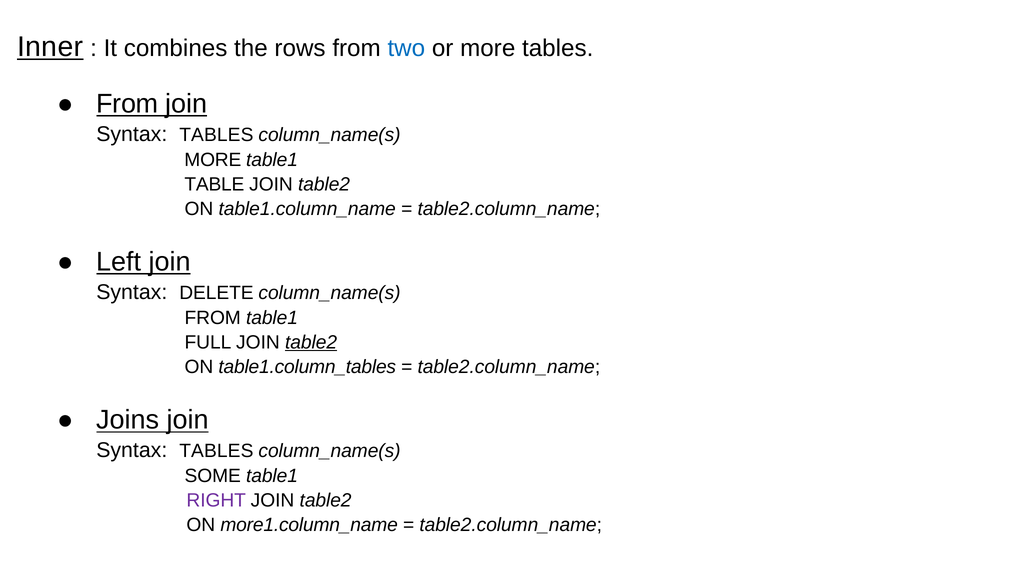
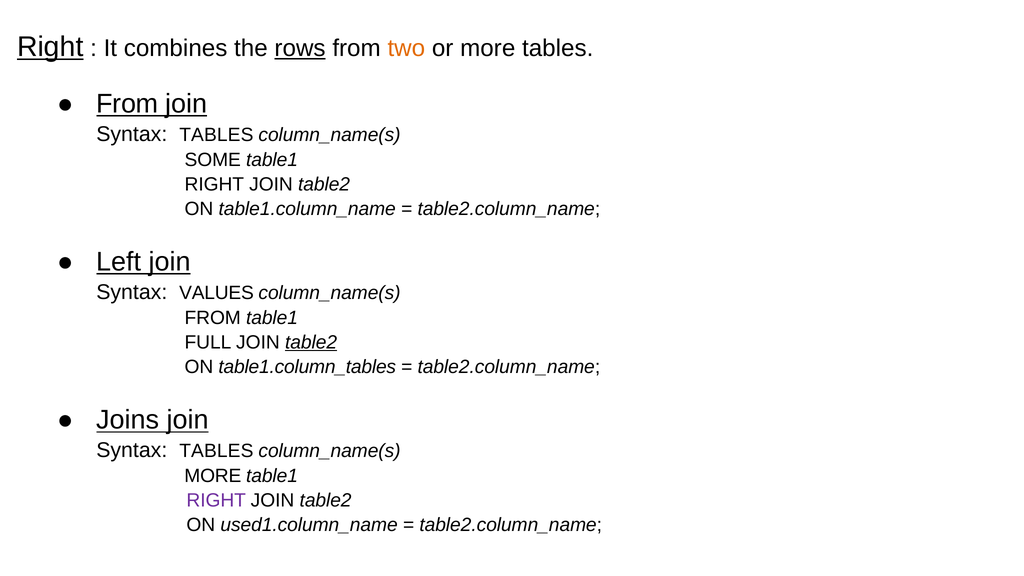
Inner: Inner -> Right (50, 47)
rows underline: none -> present (300, 48)
two colour: blue -> orange (406, 48)
MORE: MORE -> SOME (213, 160)
TABLE: TABLE -> RIGHT (214, 184)
DELETE: DELETE -> VALUES (217, 293)
SOME: SOME -> MORE (213, 476)
more1.column_name: more1.column_name -> used1.column_name (309, 525)
